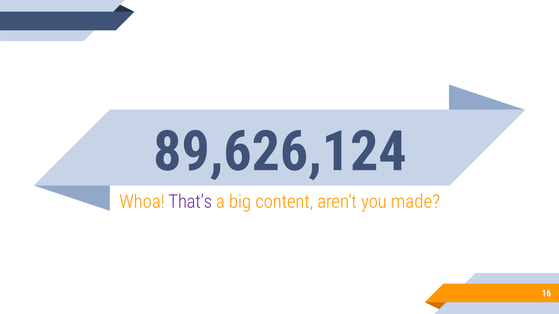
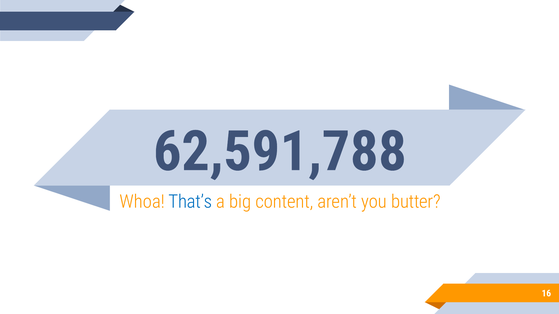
89,626,124: 89,626,124 -> 62,591,788 (280, 152)
That’s colour: purple -> blue (190, 202)
made: made -> butter (416, 202)
